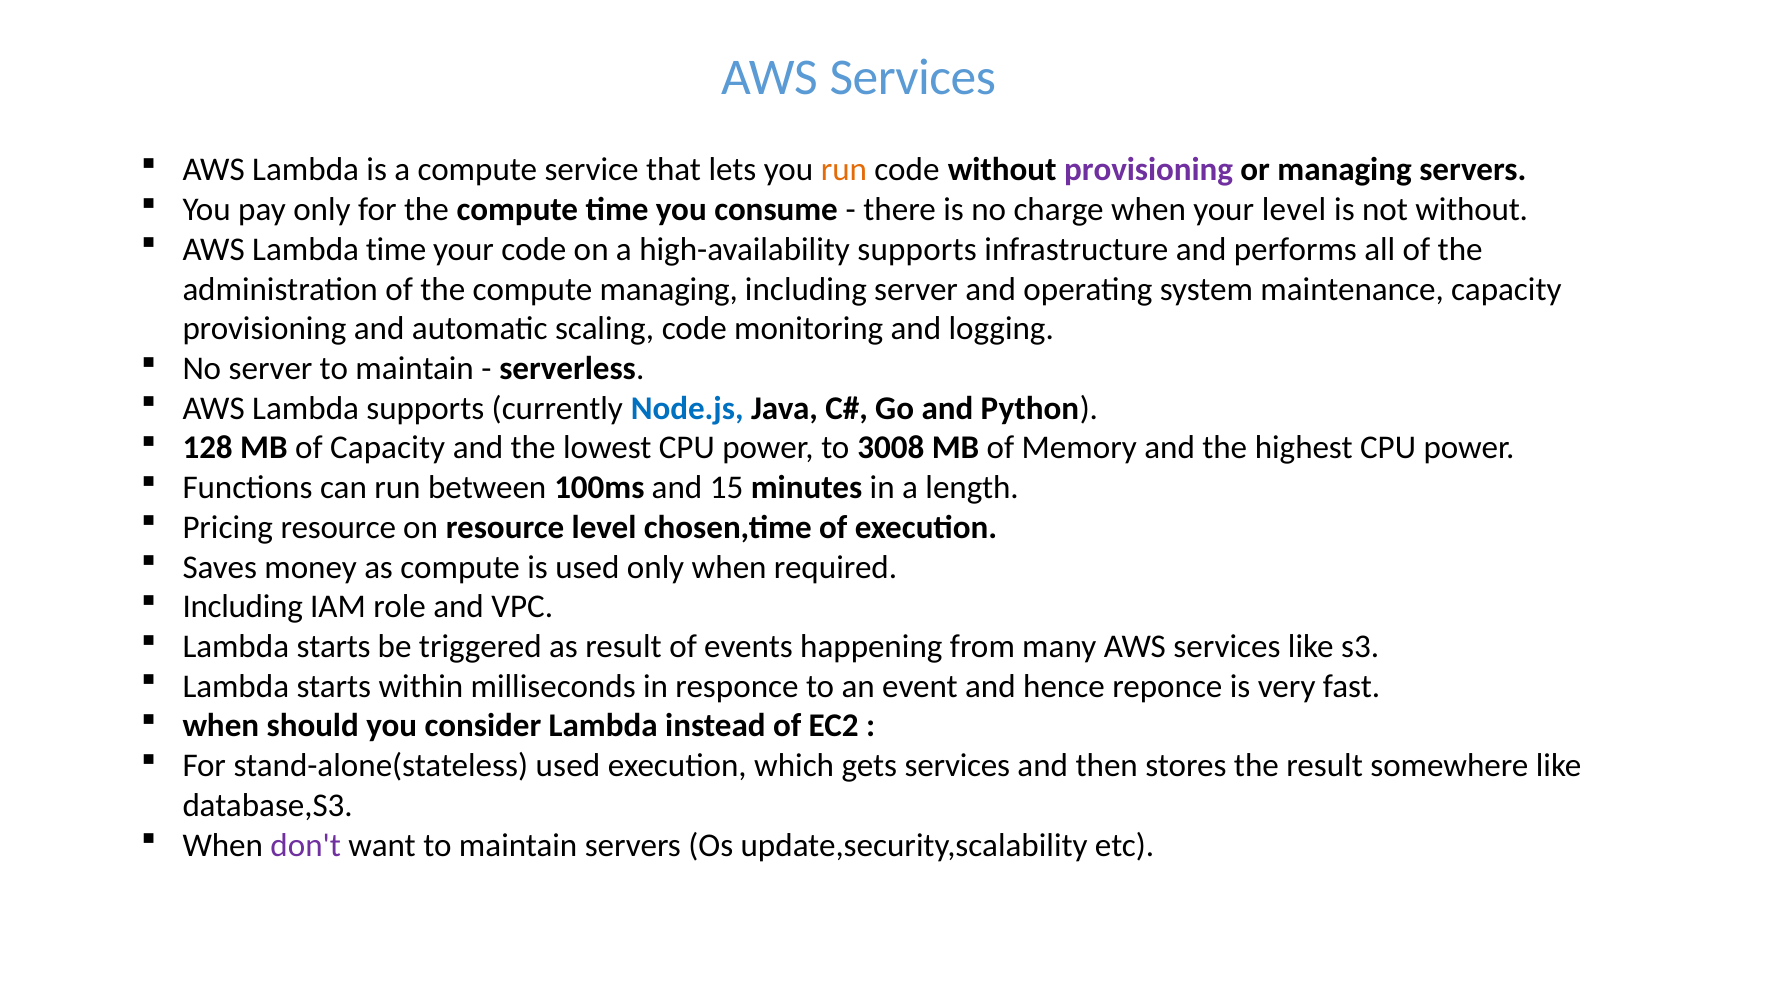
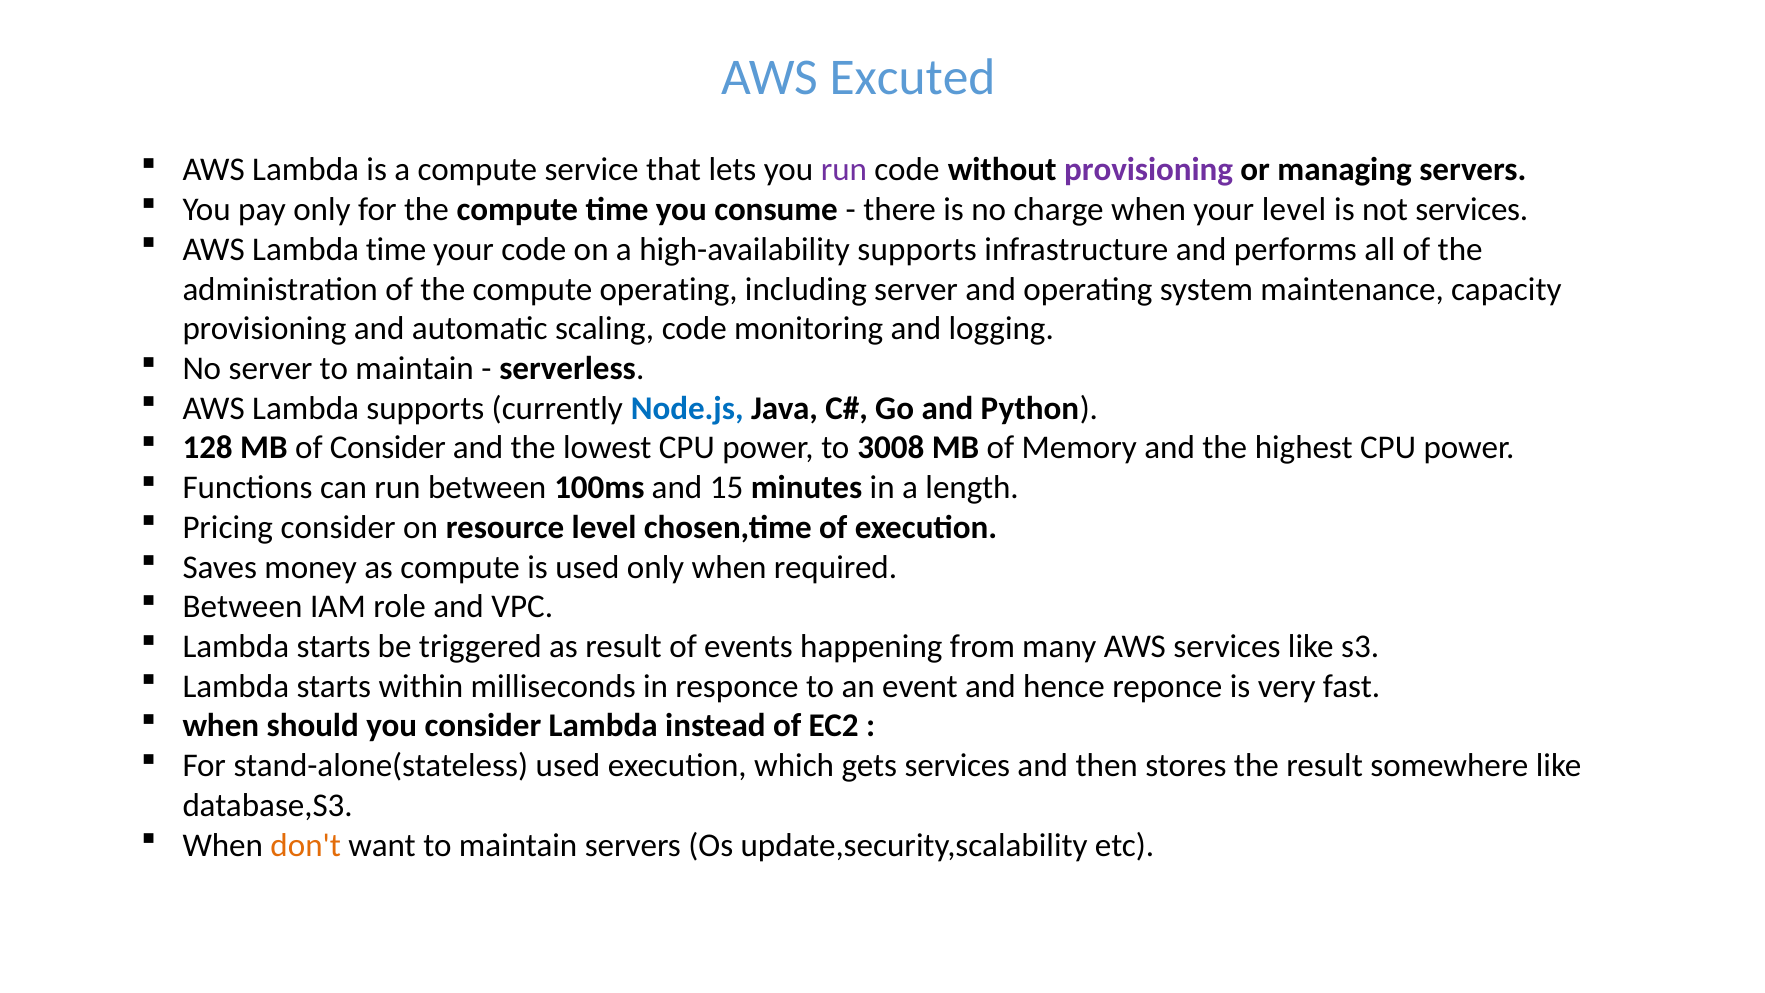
Services: Services -> Excuted (913, 77)
run colour: orange -> purple (844, 170)
not without: without -> services (1472, 210)
compute managing: managing -> operating (669, 289)
of Capacity: Capacity -> Consider (388, 448)
Pricing resource: resource -> consider (338, 527)
Including: Including -> Between (242, 607)
don't colour: purple -> orange (306, 845)
